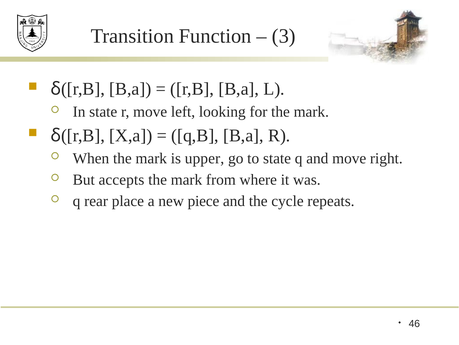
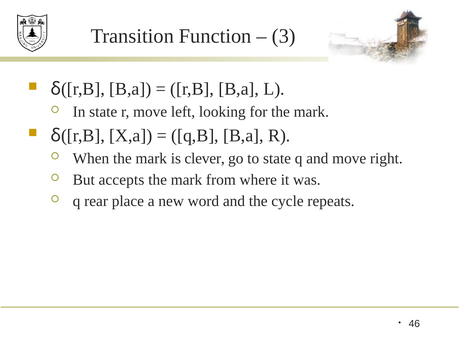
upper: upper -> clever (205, 158)
piece: piece -> word (203, 201)
